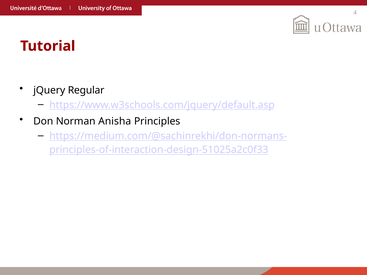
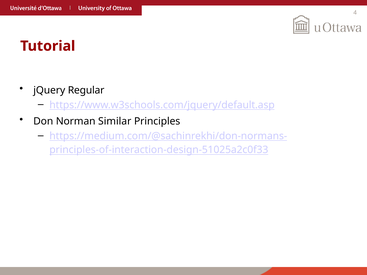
Anisha: Anisha -> Similar (115, 121)
